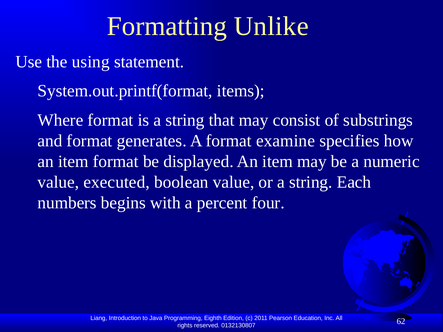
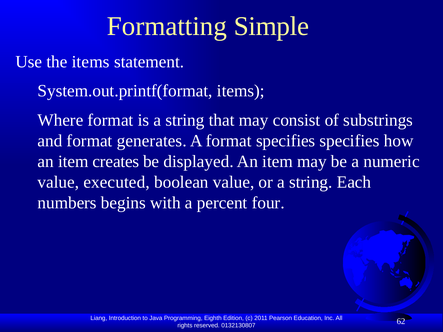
Unlike: Unlike -> Simple (271, 26)
the using: using -> items (91, 62)
format examine: examine -> specifies (286, 141)
item format: format -> creates (116, 162)
